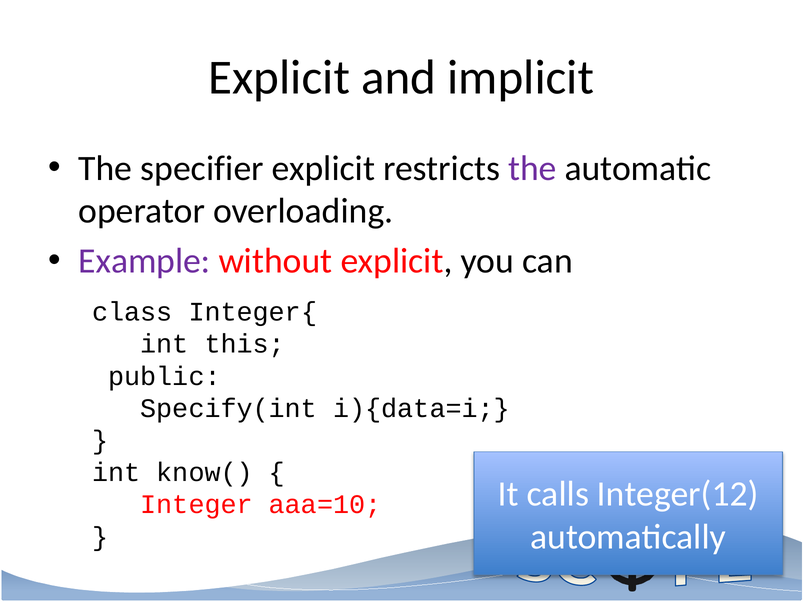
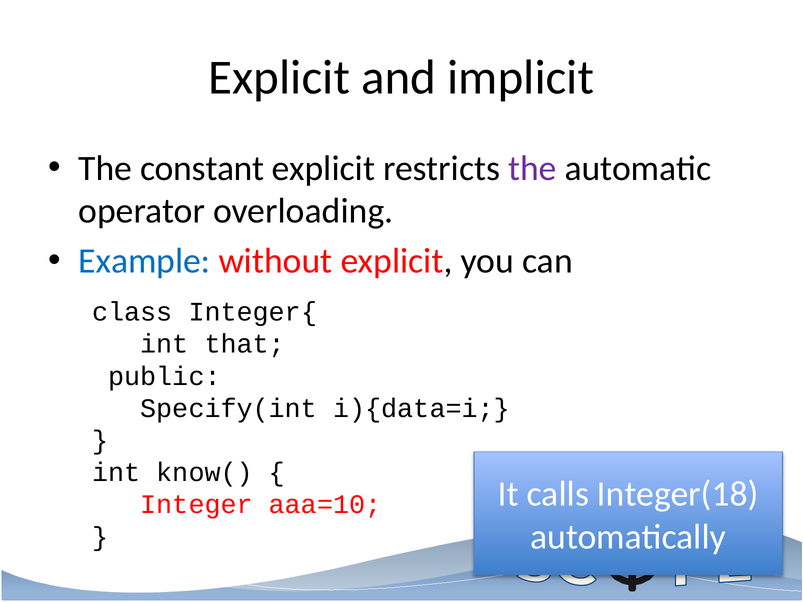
specifier: specifier -> constant (202, 168)
Example colour: purple -> blue (144, 261)
this: this -> that (245, 344)
Integer(12: Integer(12 -> Integer(18 (678, 494)
